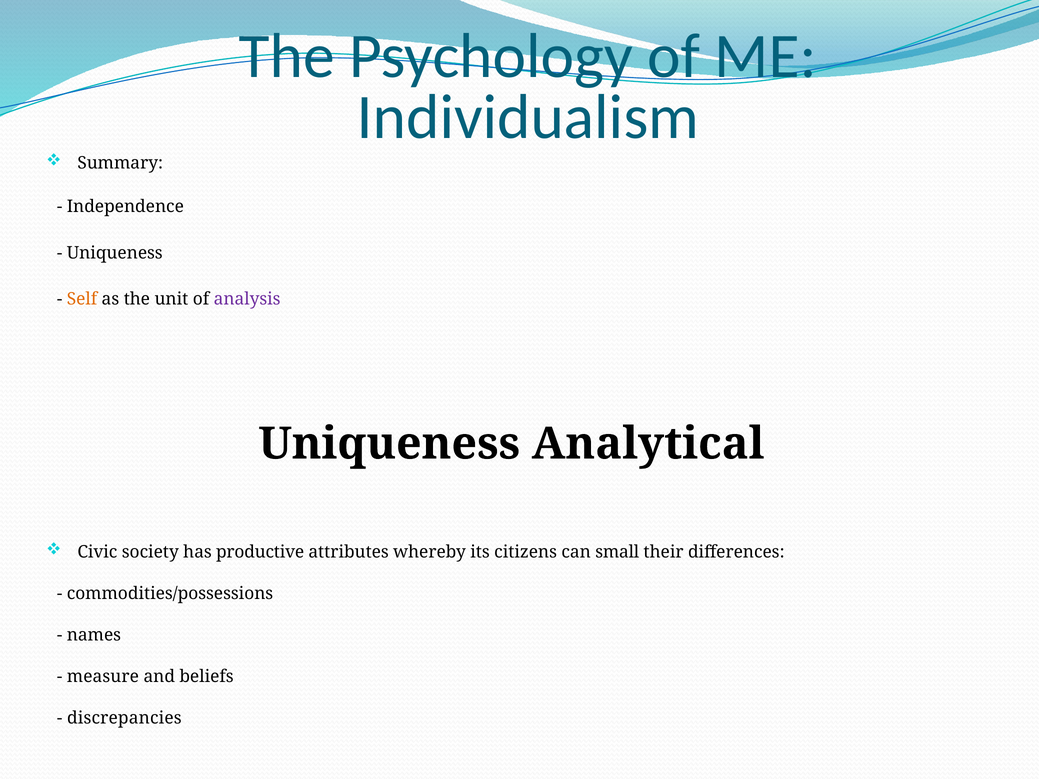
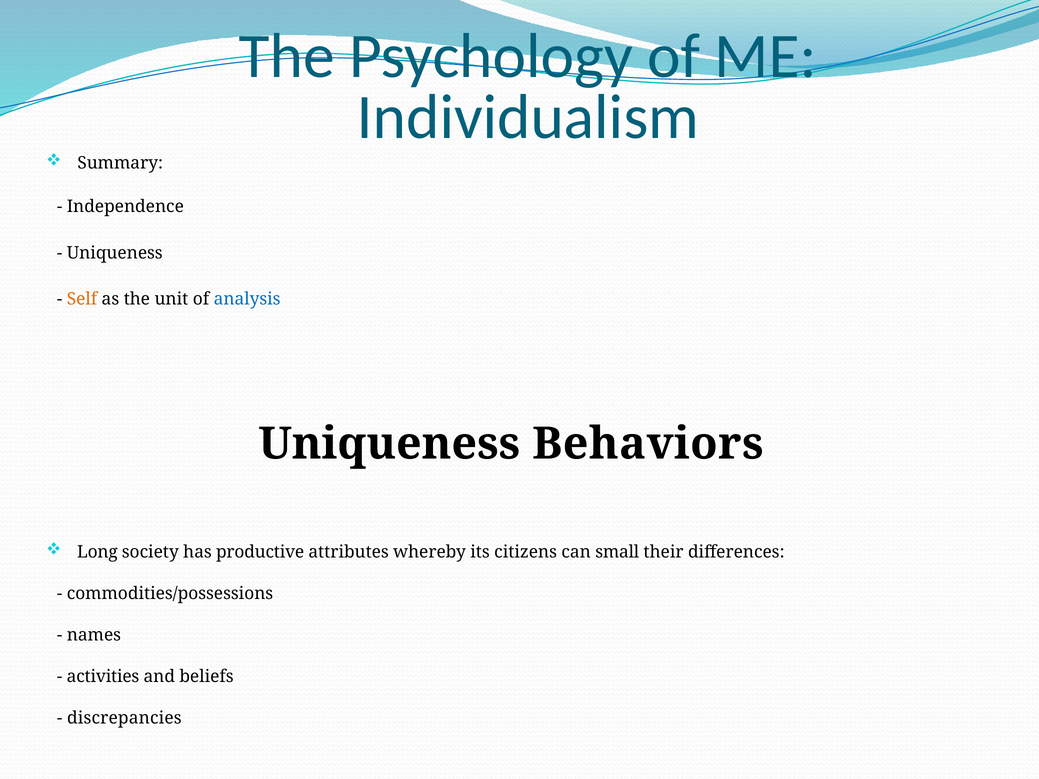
analysis colour: purple -> blue (247, 299)
Analytical: Analytical -> Behaviors (648, 444)
Civic: Civic -> Long (97, 552)
measure: measure -> activities (103, 677)
